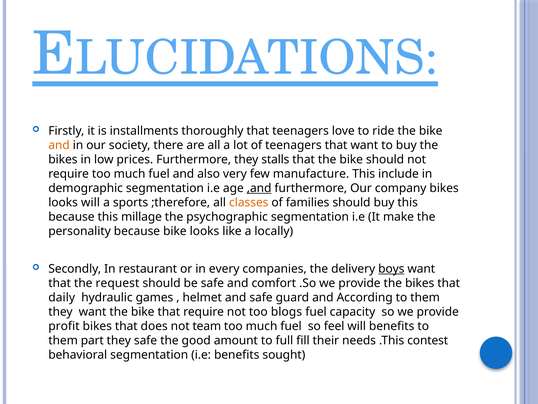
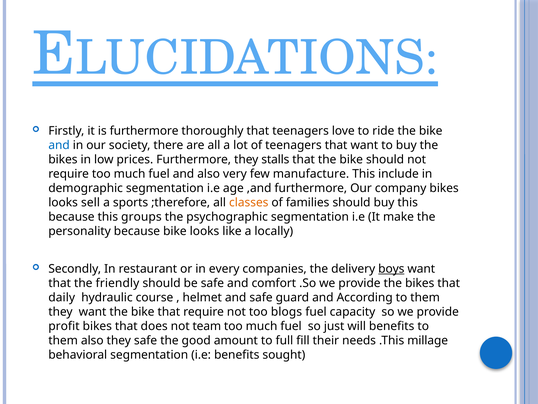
is installments: installments -> furthermore (144, 131)
and colour: orange -> blue (59, 145)
,and underline: present -> none (259, 188)
looks will: will -> sell (90, 202)
millage: millage -> groups (141, 217)
request: request -> friendly (117, 283)
games: games -> course (154, 297)
feel: feel -> just (334, 326)
them part: part -> also (92, 340)
contest: contest -> millage (428, 340)
